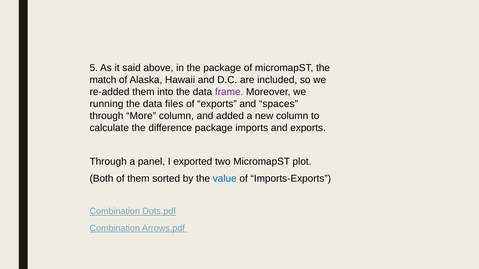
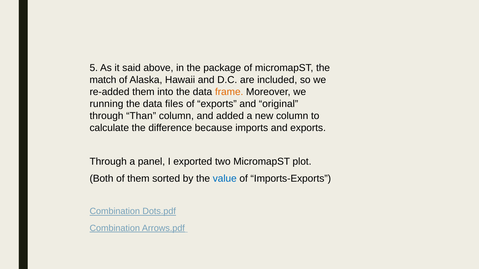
frame colour: purple -> orange (229, 92)
spaces: spaces -> original (279, 104)
More: More -> Than (141, 116)
difference package: package -> because (214, 128)
